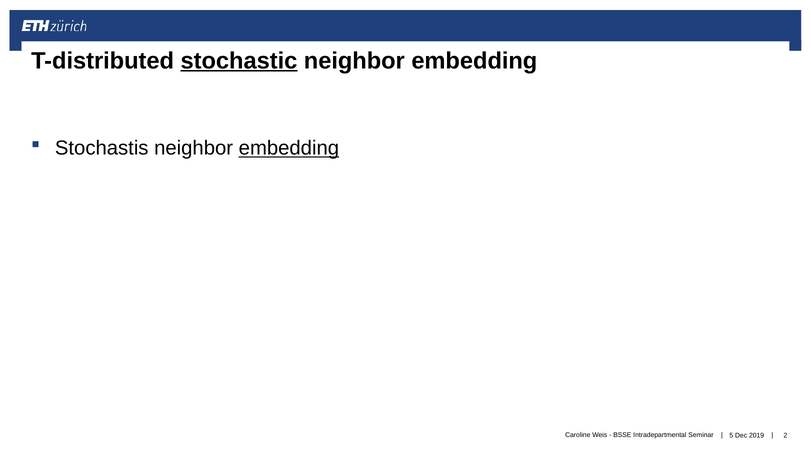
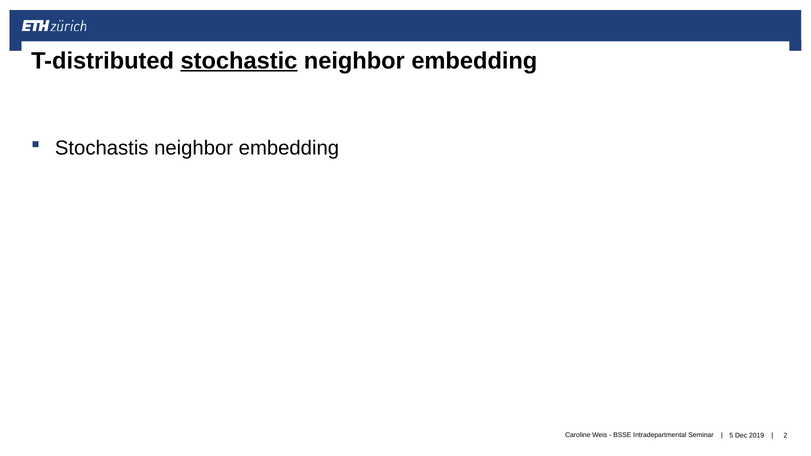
embedding underline: present -> none (289, 148)
